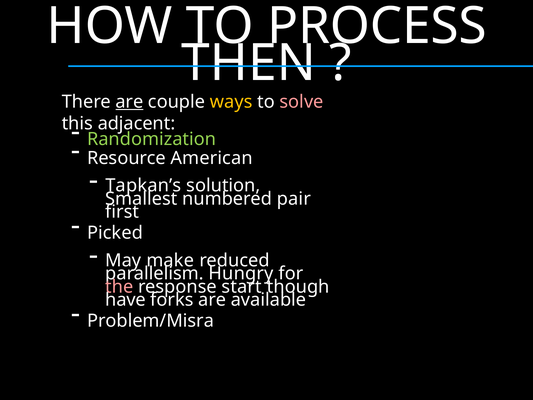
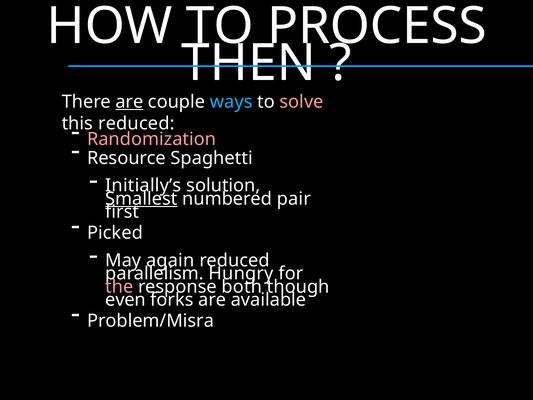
ways colour: yellow -> light blue (231, 102)
adjacent: adjacent -> reduced (136, 124)
Randomization colour: light green -> pink (152, 139)
American: American -> Spaghetti (212, 158)
Tapkan’s: Tapkan’s -> Initially’s (143, 186)
Smallest underline: none -> present (141, 199)
make: make -> again (170, 260)
start: start -> both (242, 287)
have: have -> even (126, 300)
